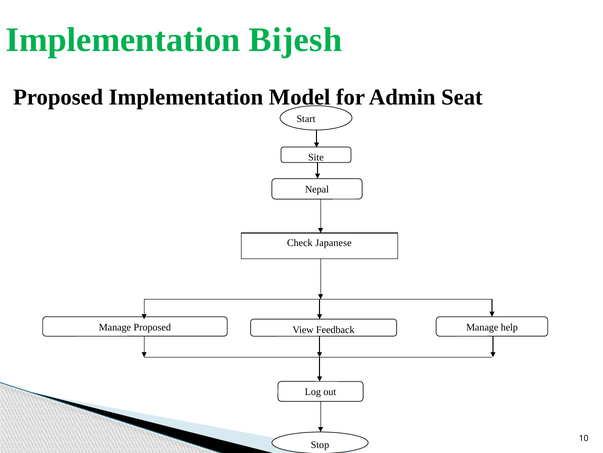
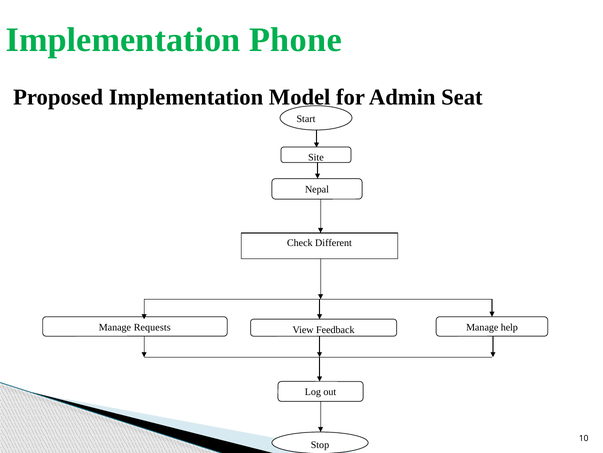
Bijesh: Bijesh -> Phone (296, 40)
Japanese: Japanese -> Different (333, 242)
Manage Proposed: Proposed -> Requests (152, 327)
